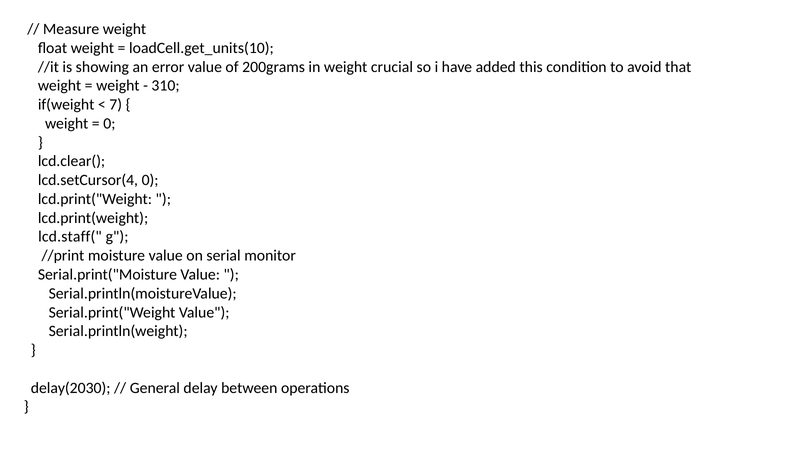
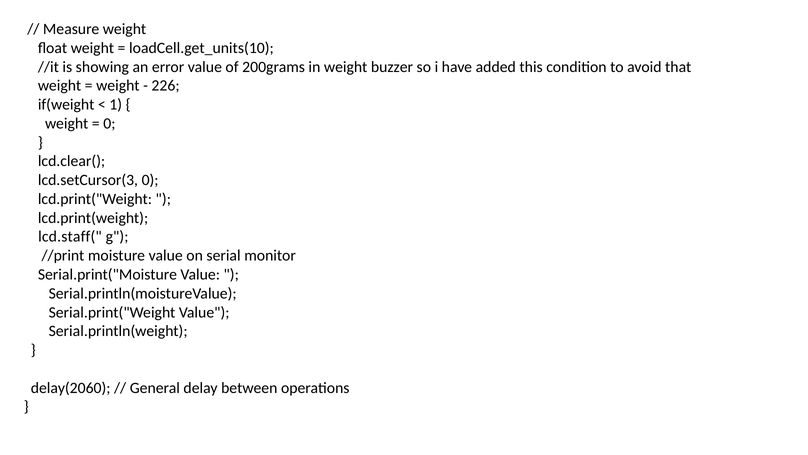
crucial: crucial -> buzzer (392, 67)
310: 310 -> 226 (166, 86)
7: 7 -> 1 (116, 104)
lcd.setCursor(4: lcd.setCursor(4 -> lcd.setCursor(3 (88, 180)
delay(2030: delay(2030 -> delay(2060 (71, 387)
